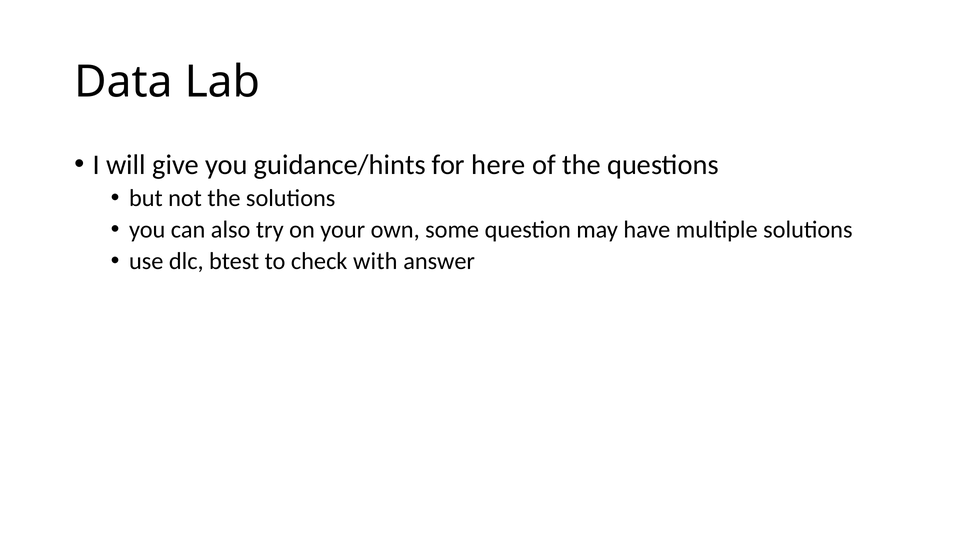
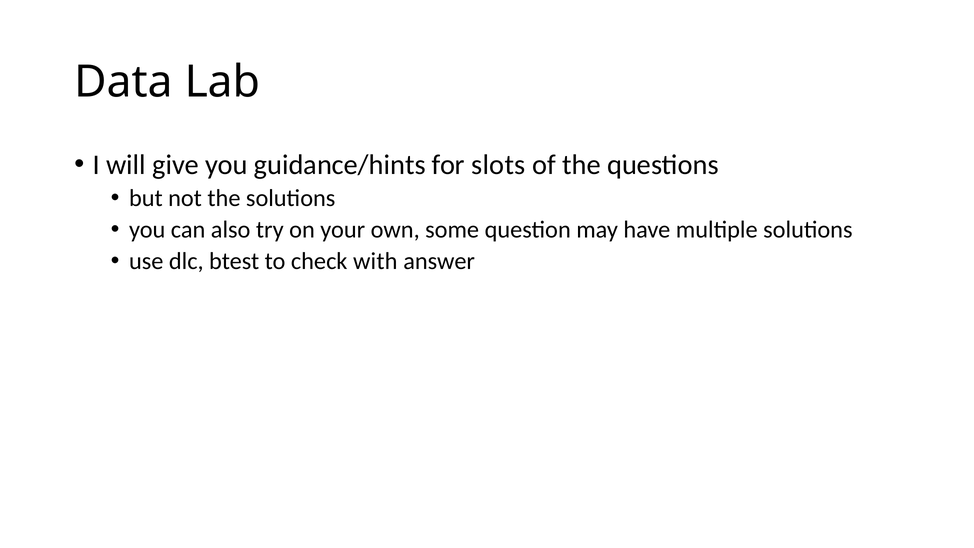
here: here -> slots (498, 165)
